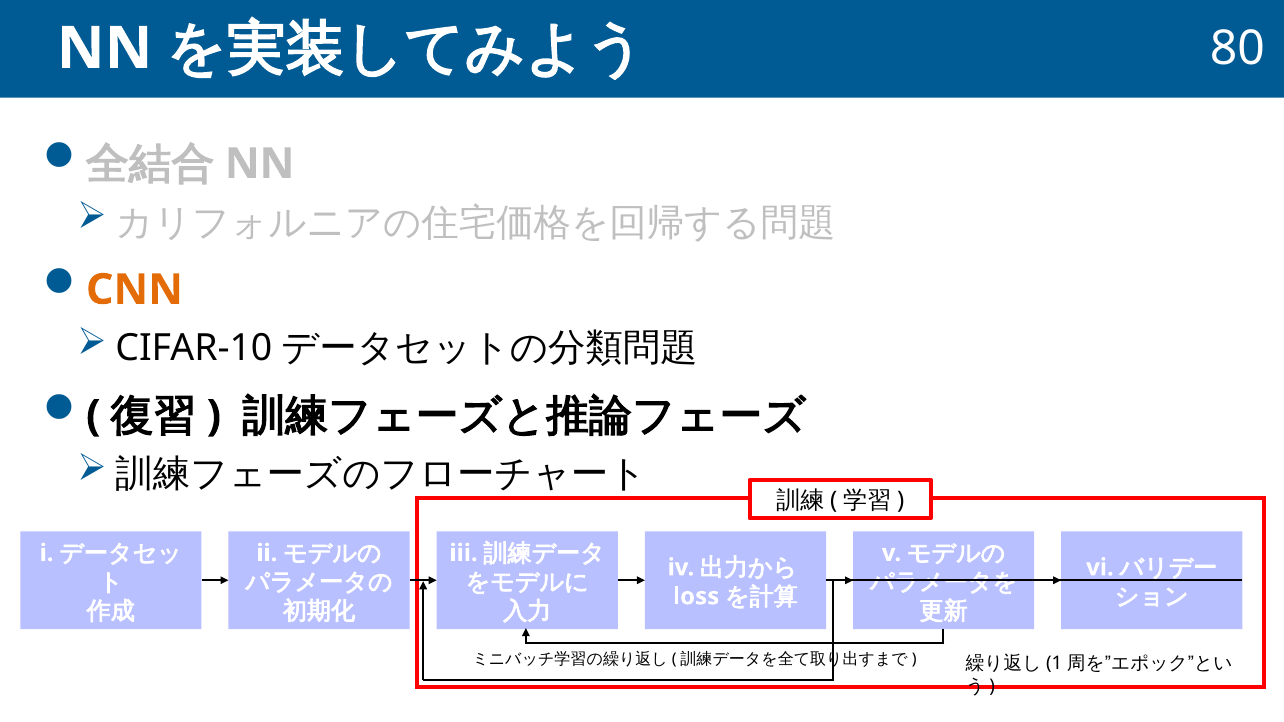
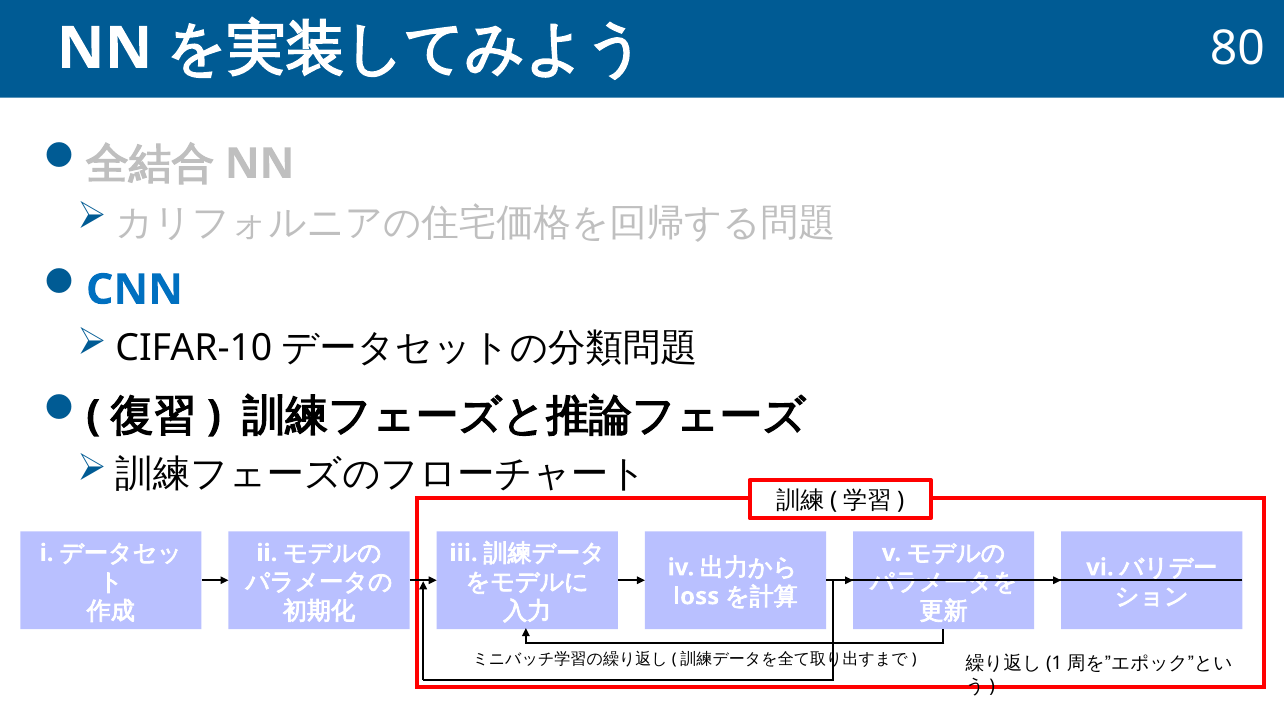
CNN colour: orange -> blue (135, 290)
